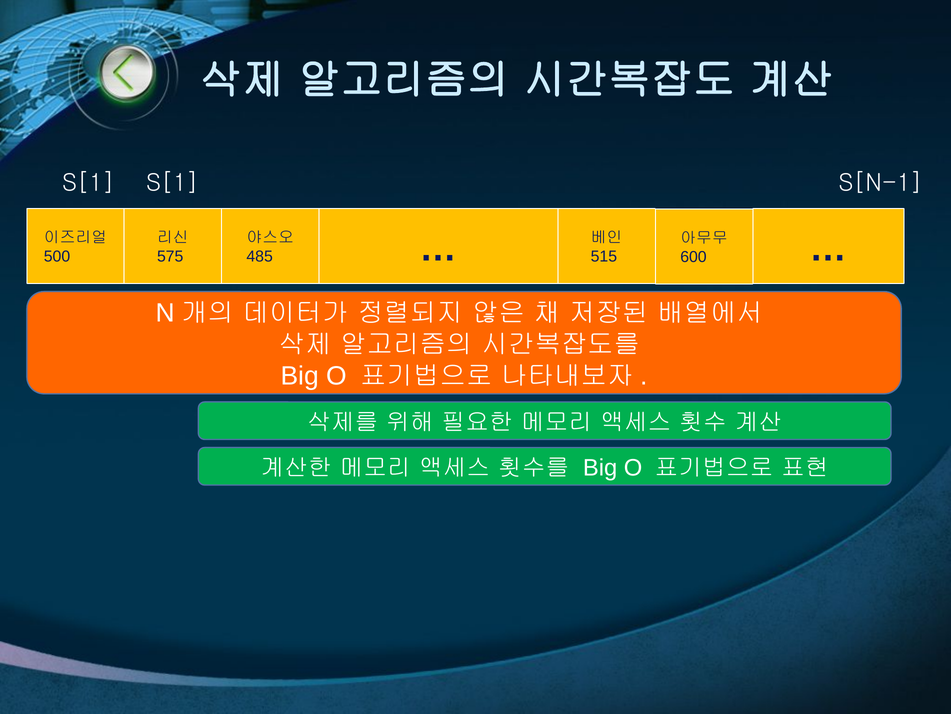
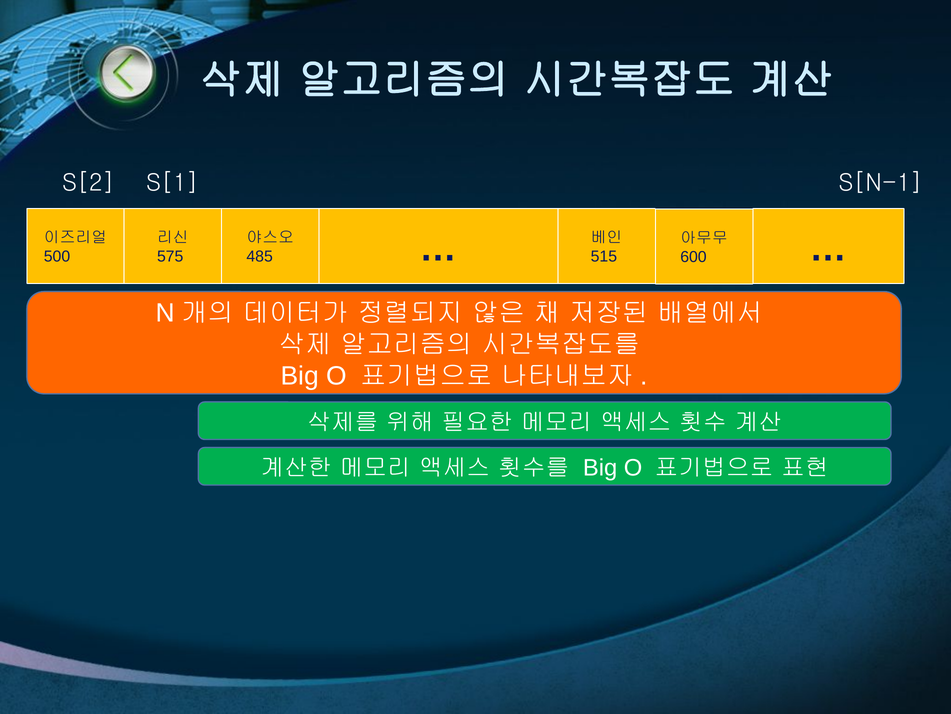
S[1: S[1 -> S[2 (88, 182)
